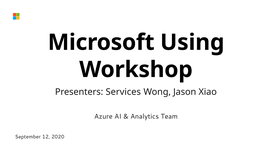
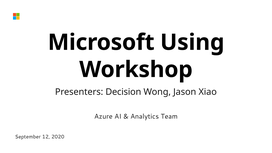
Services: Services -> Decision (123, 92)
